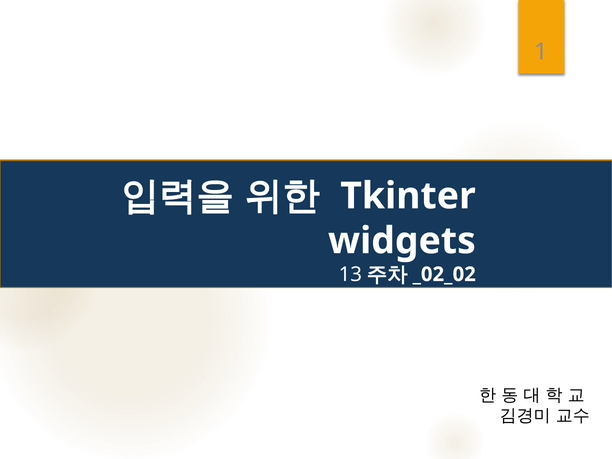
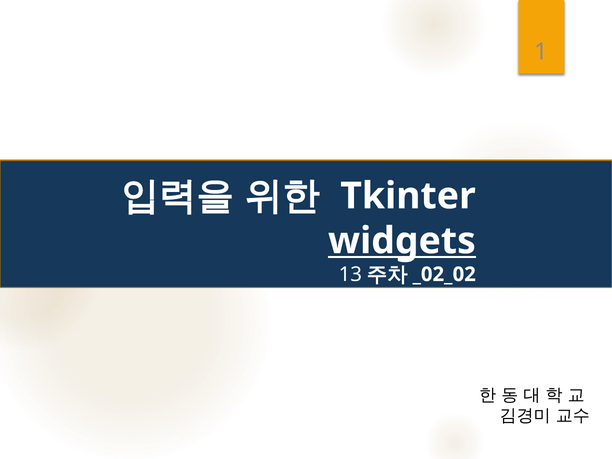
widgets underline: none -> present (402, 241)
